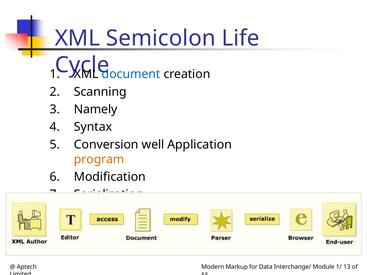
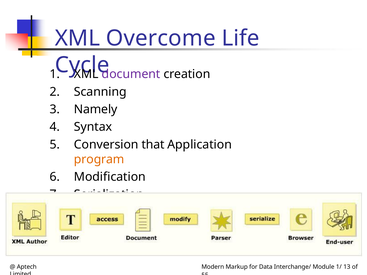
Semicolon: Semicolon -> Overcome (161, 38)
document colour: blue -> purple (131, 74)
well: well -> that (153, 145)
